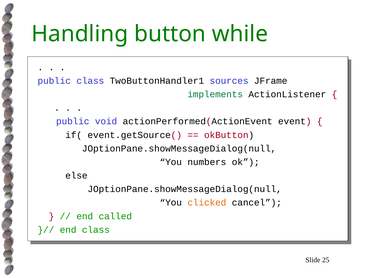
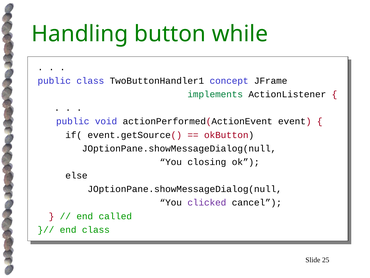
sources: sources -> concept (229, 81)
numbers: numbers -> closing (207, 162)
clicked colour: orange -> purple (207, 202)
